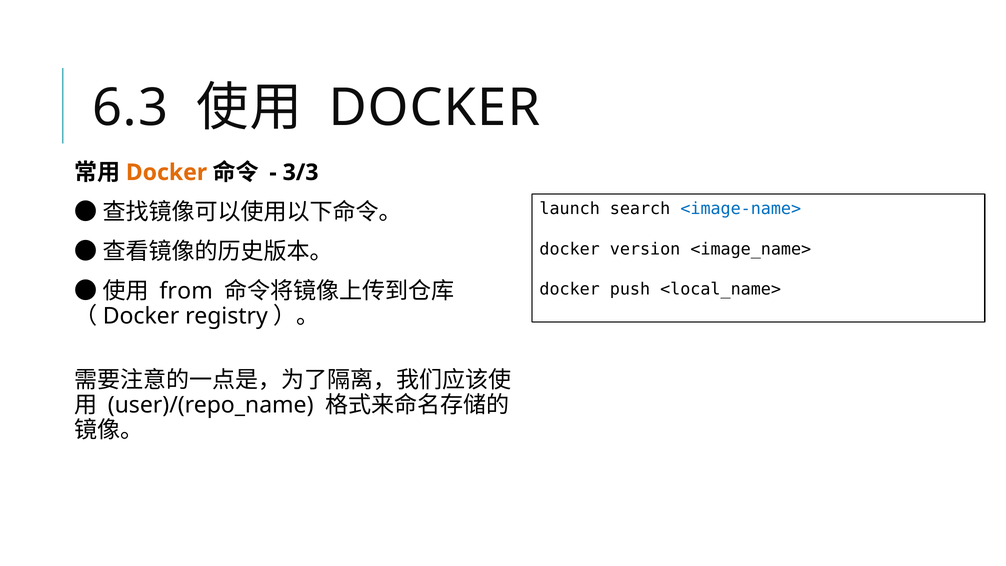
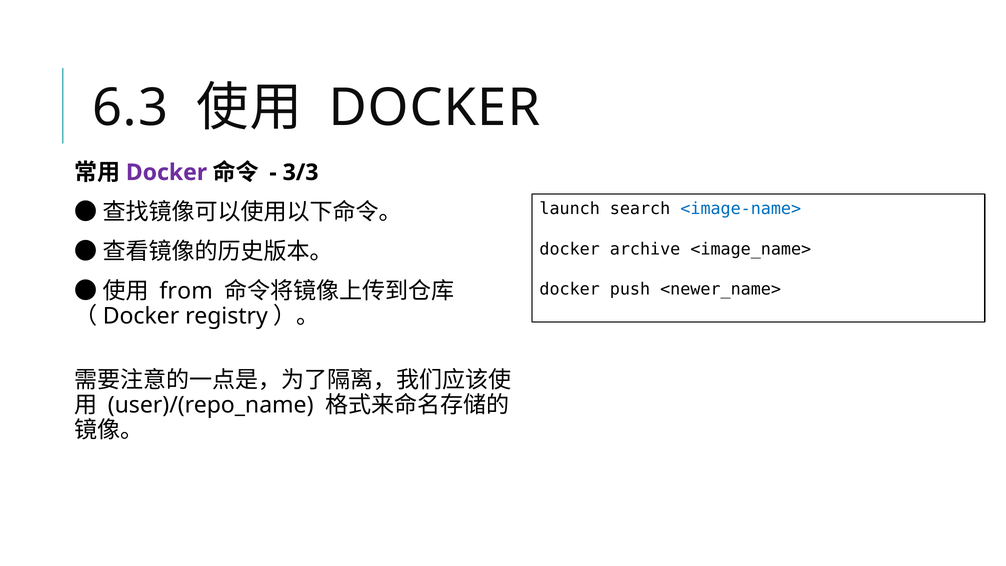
Docker colour: orange -> purple (166, 172)
version: version -> archive (645, 249)
<local_name>: <local_name> -> <newer_name> (721, 289)
